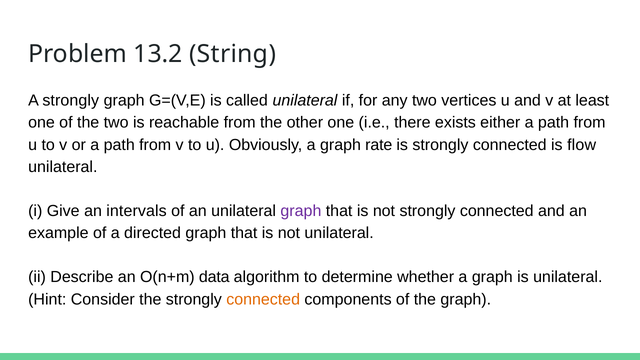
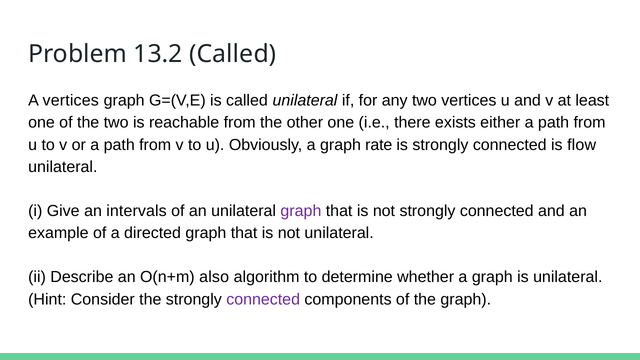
13.2 String: String -> Called (233, 54)
A strongly: strongly -> vertices (71, 101)
data: data -> also (214, 277)
connected colour: orange -> purple (263, 299)
